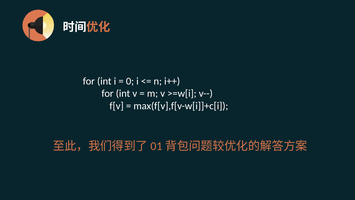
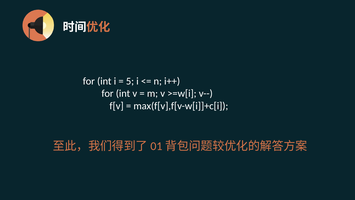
0: 0 -> 5 (130, 81)
